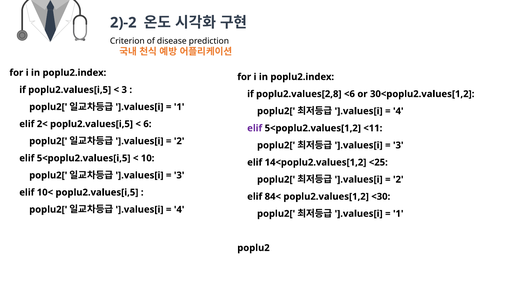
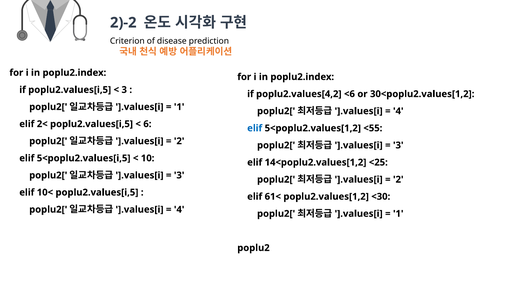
poplu2.values[2,8: poplu2.values[2,8 -> poplu2.values[4,2 (299, 94)
elif colour: purple -> blue (255, 128)
<11: <11 -> <55 (373, 128)
84<: 84< -> 61< (273, 197)
